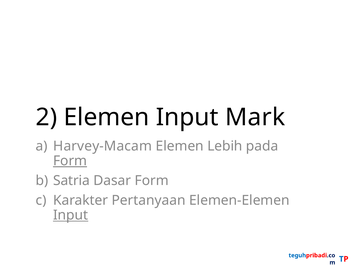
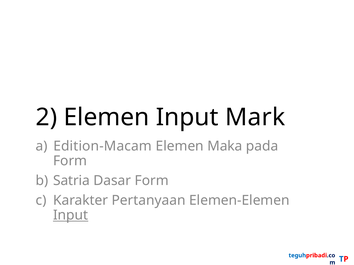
Harvey-Macam: Harvey-Macam -> Edition-Macam (103, 146)
Lebih: Lebih -> Maka (225, 146)
Form underline: present -> none (70, 161)
